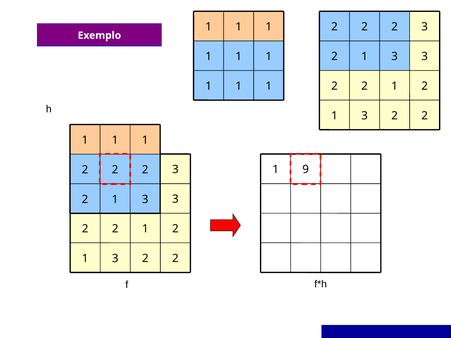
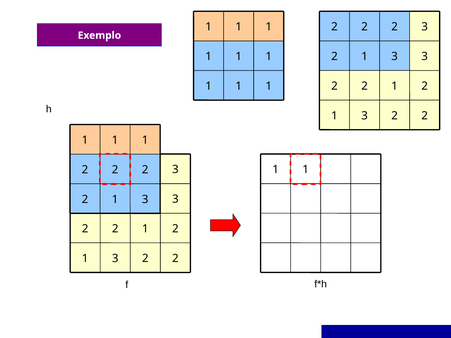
9: 9 -> 1 (306, 170)
